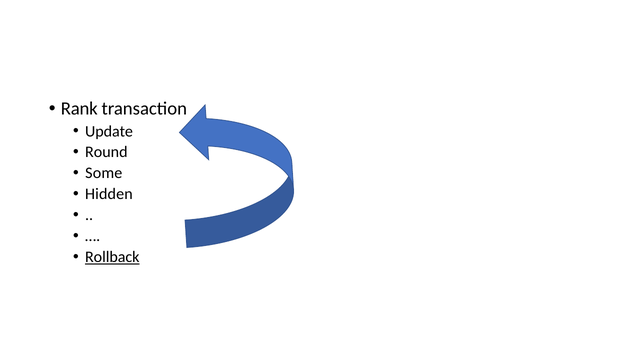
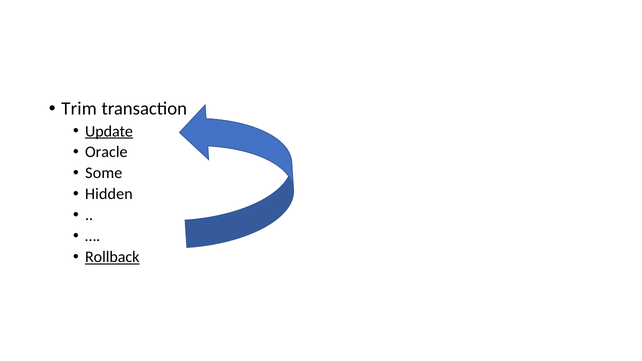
Rank: Rank -> Trim (79, 109)
Update underline: none -> present (109, 131)
Round: Round -> Oracle (106, 152)
